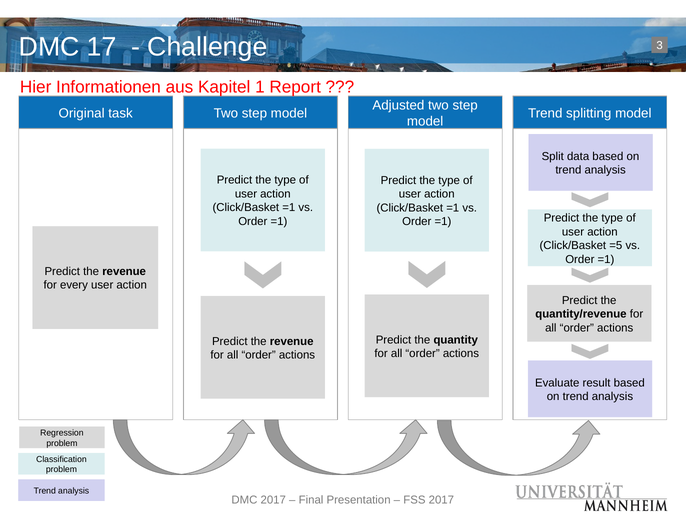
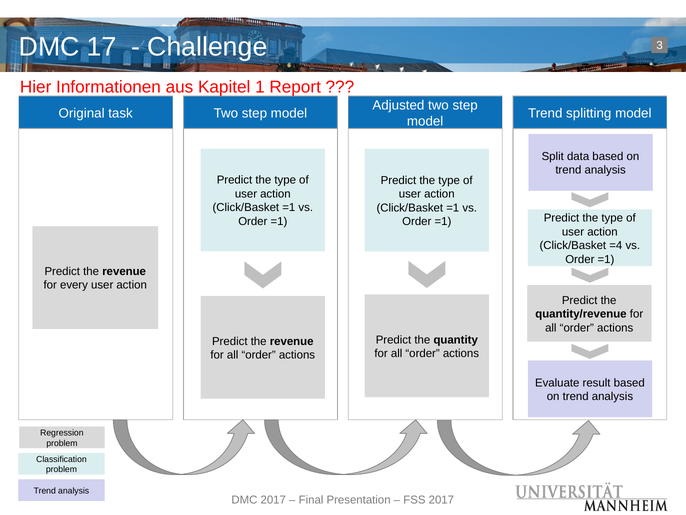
=5: =5 -> =4 (616, 245)
